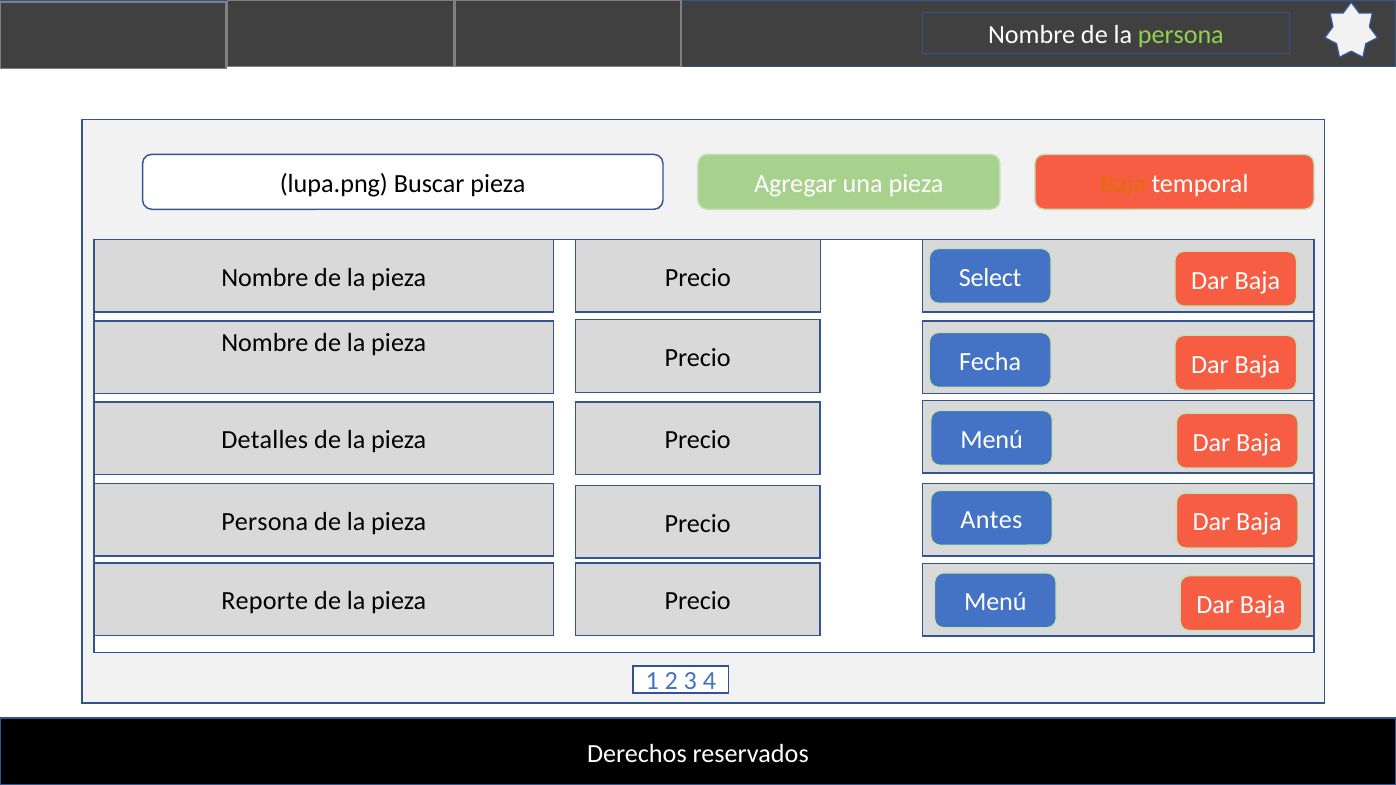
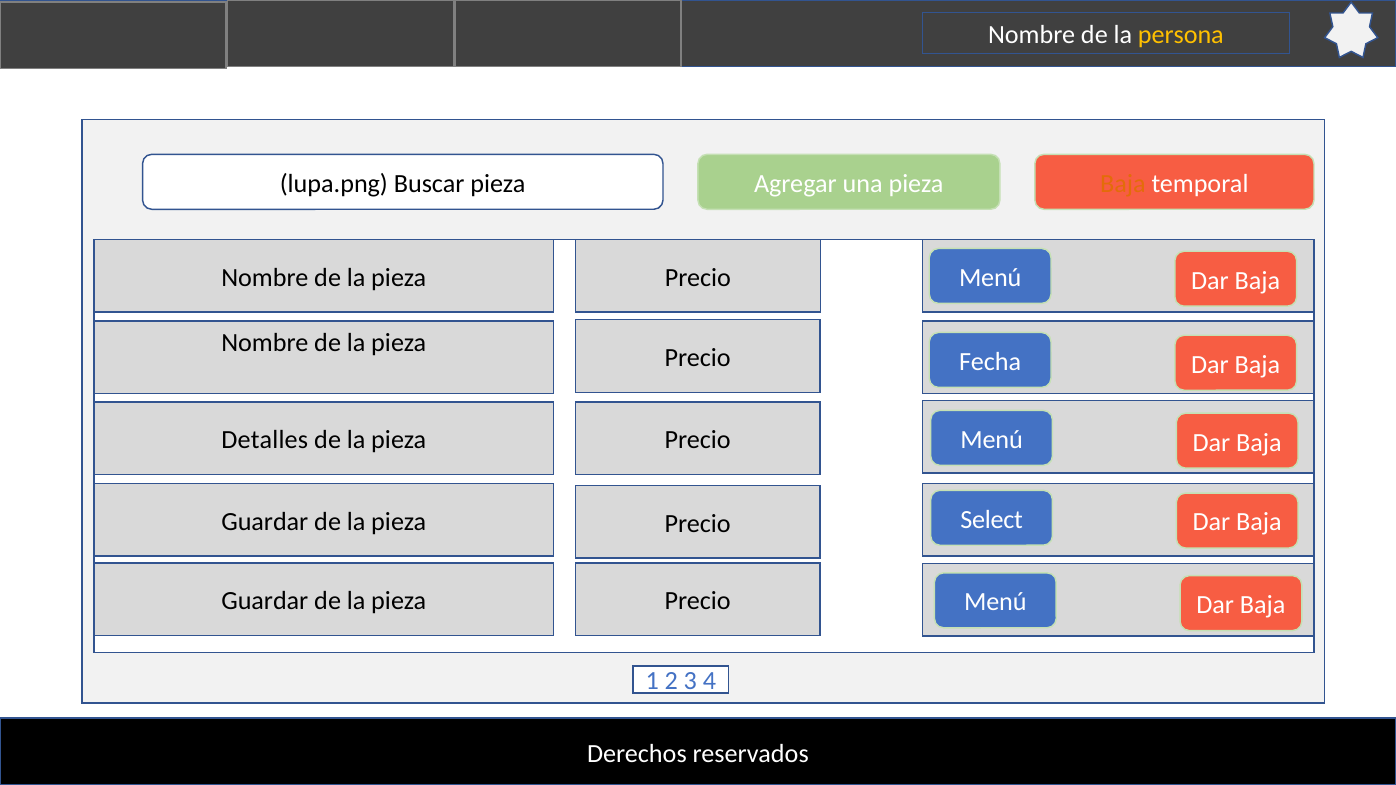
persona colour: light green -> yellow (1181, 35)
Select: Select -> Menú (990, 278)
Antes: Antes -> Select (992, 520)
Persona: Persona -> Guardar (265, 522)
Reporte: Reporte -> Guardar (265, 601)
